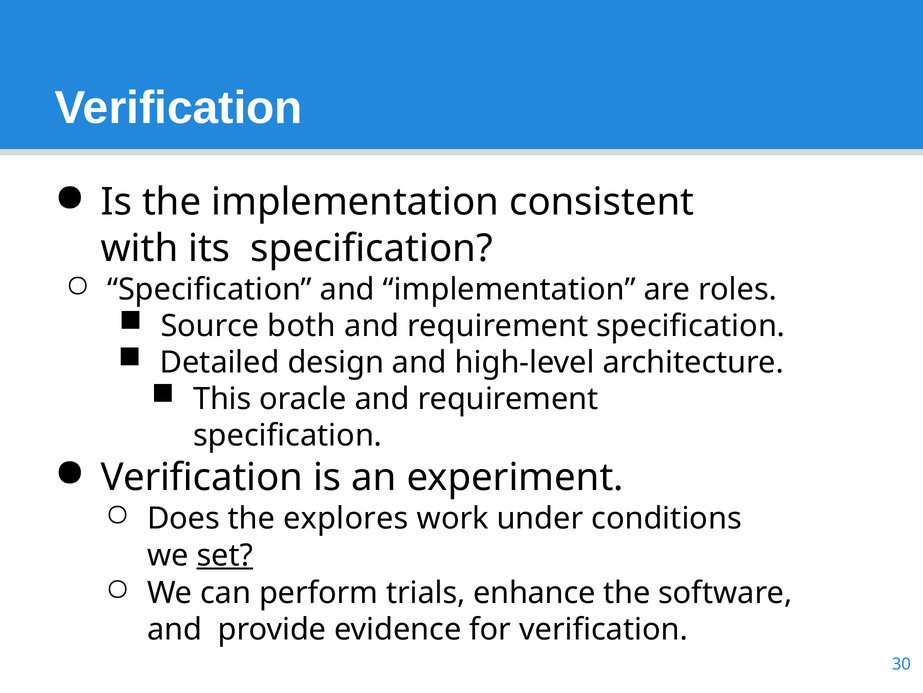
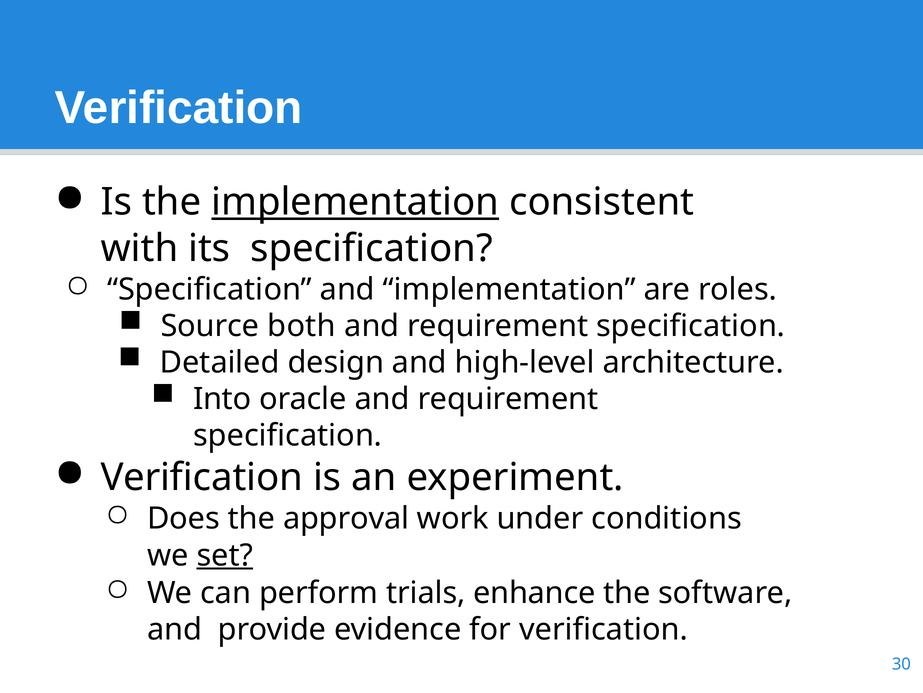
implementation underline: none -> present (355, 202)
This: This -> Into (222, 399)
explores: explores -> approval (346, 518)
